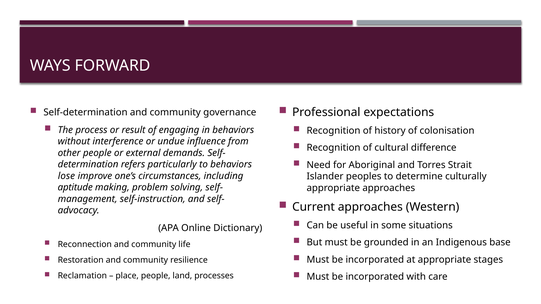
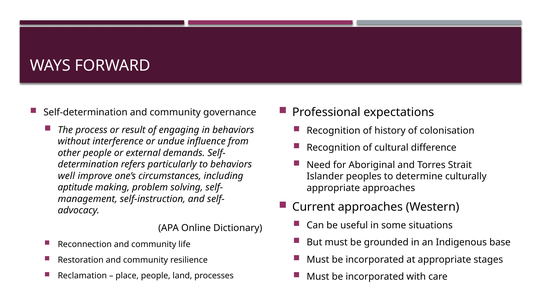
lose: lose -> well (66, 176)
